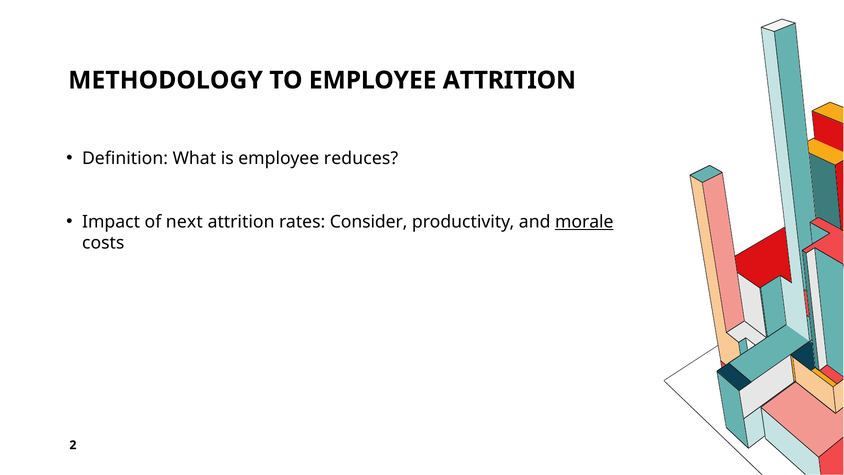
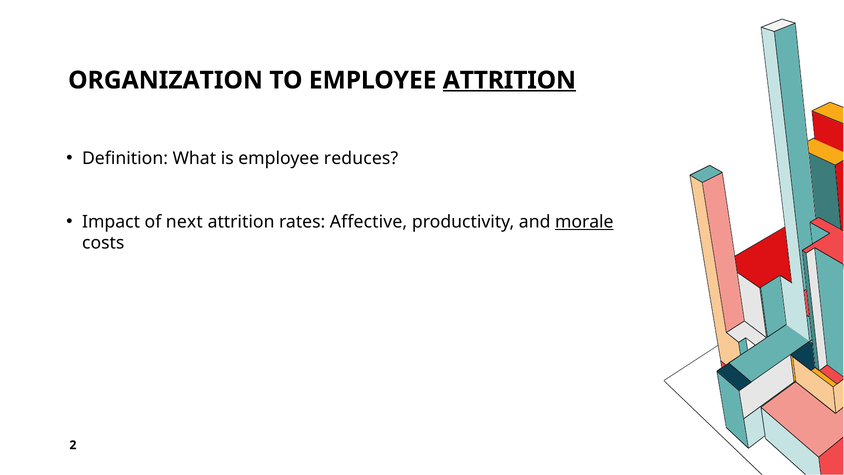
METHODOLOGY: METHODOLOGY -> ORGANIZATION (166, 80)
ATTRITION underline: none -> present (509, 80)
Consider: Consider -> Affective (369, 222)
